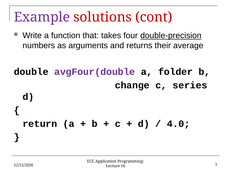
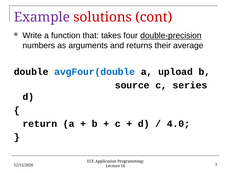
avgFour(double colour: purple -> blue (95, 72)
folder: folder -> upload (176, 72)
change: change -> source (132, 85)
